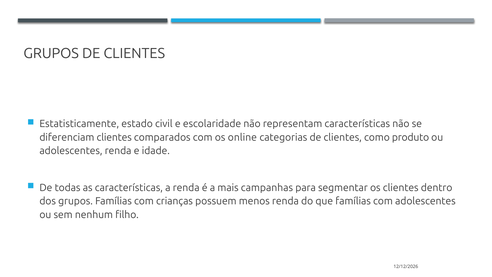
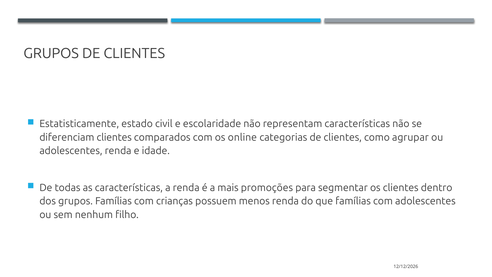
produto: produto -> agrupar (410, 137)
campanhas: campanhas -> promoções (267, 187)
